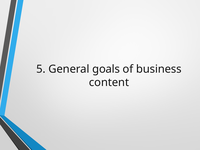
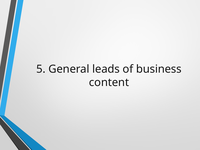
goals: goals -> leads (106, 69)
